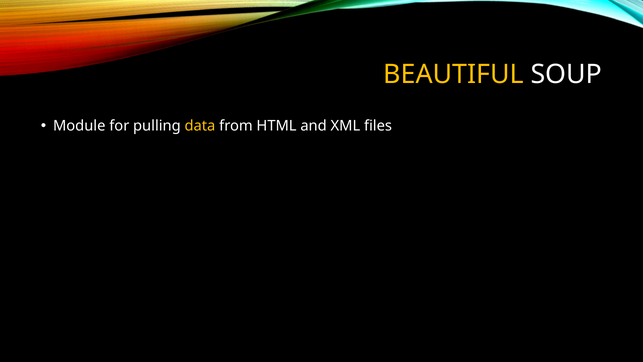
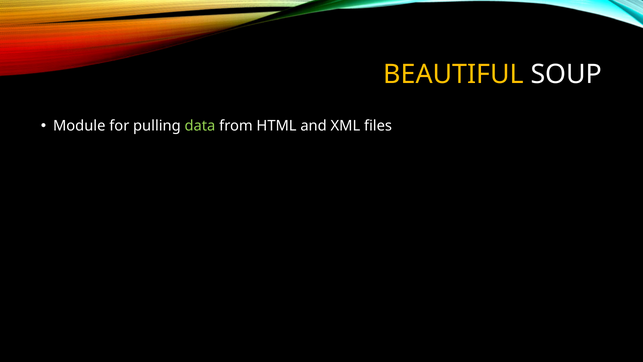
data colour: yellow -> light green (200, 126)
